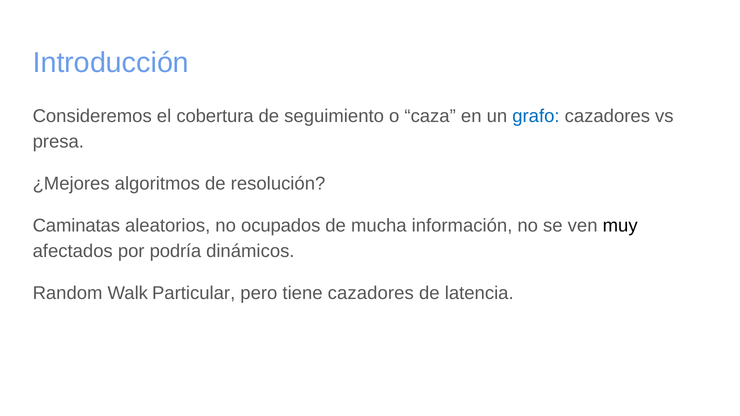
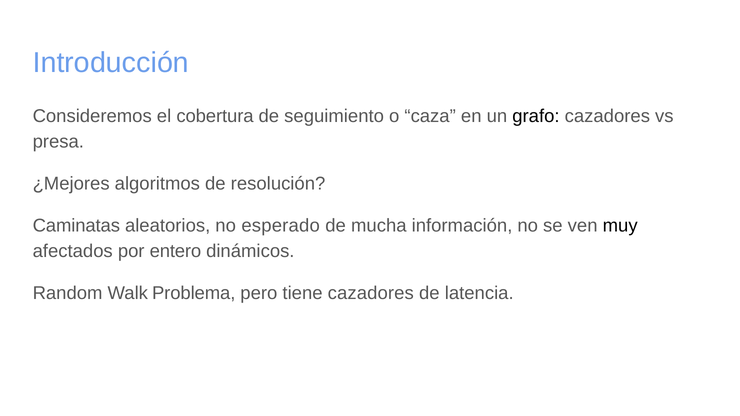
grafo colour: blue -> black (536, 116)
ocupados: ocupados -> esperado (281, 226)
podría: podría -> entero (175, 251)
Particular: Particular -> Problema (194, 293)
